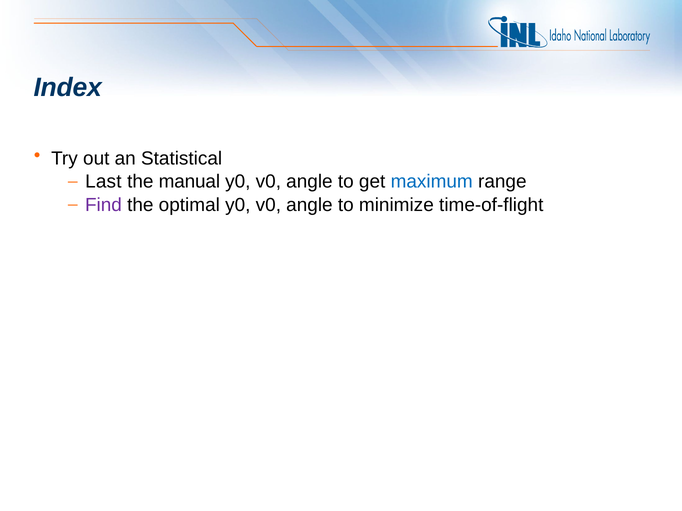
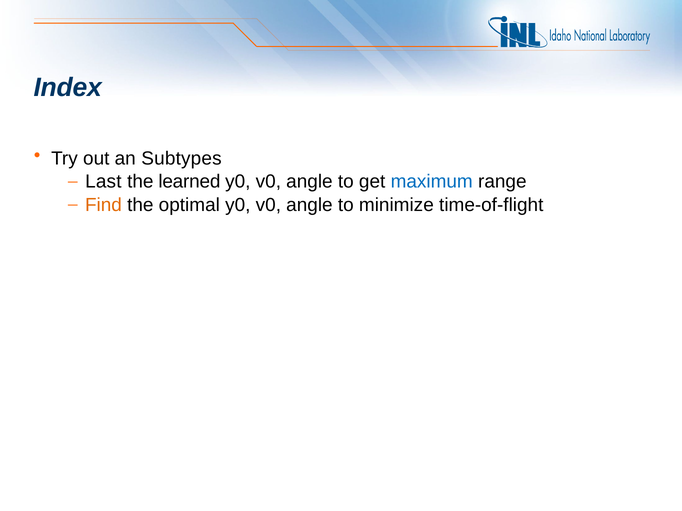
Statistical: Statistical -> Subtypes (182, 159)
manual: manual -> learned (189, 182)
Find colour: purple -> orange (103, 205)
